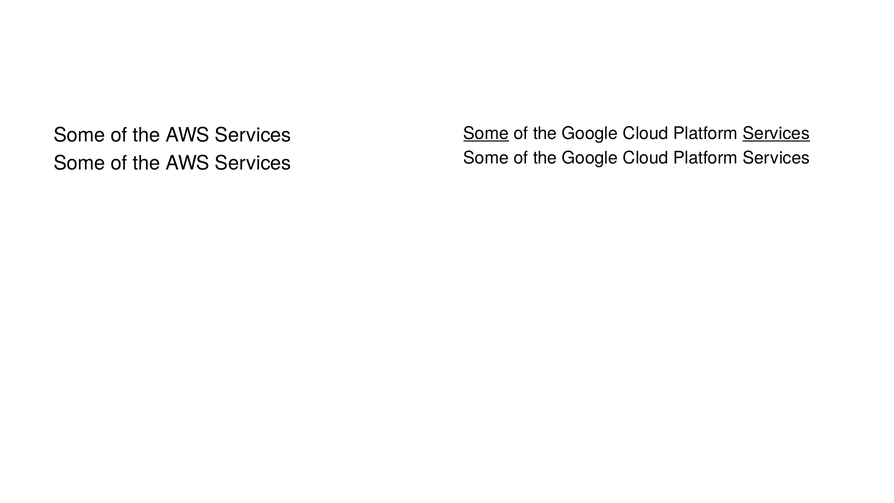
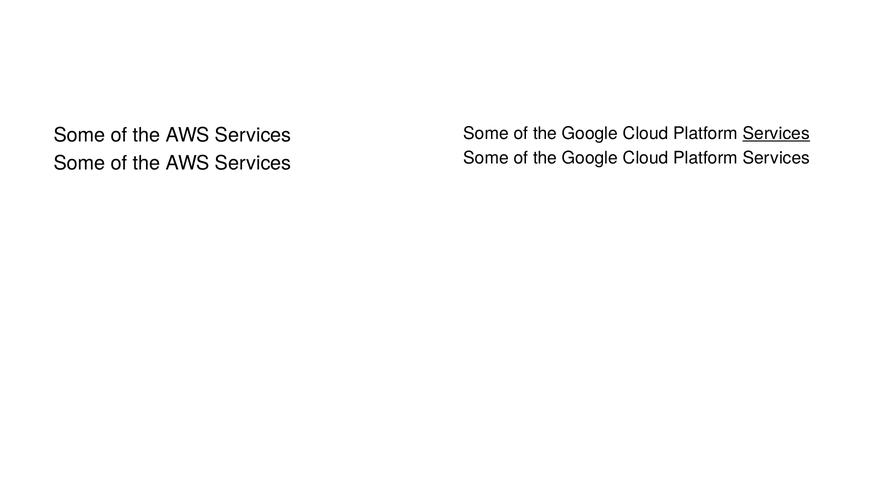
Some underline: present -> none (486, 133)
